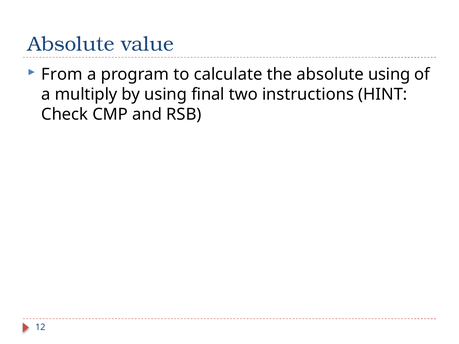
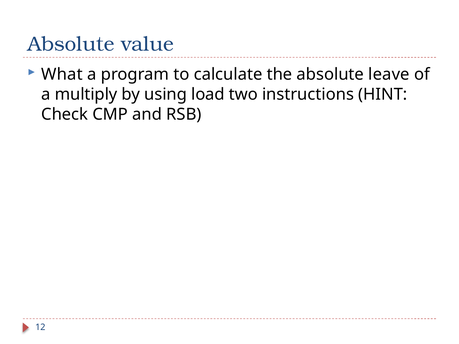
From: From -> What (62, 75)
absolute using: using -> leave (389, 75)
final: final -> load (208, 94)
